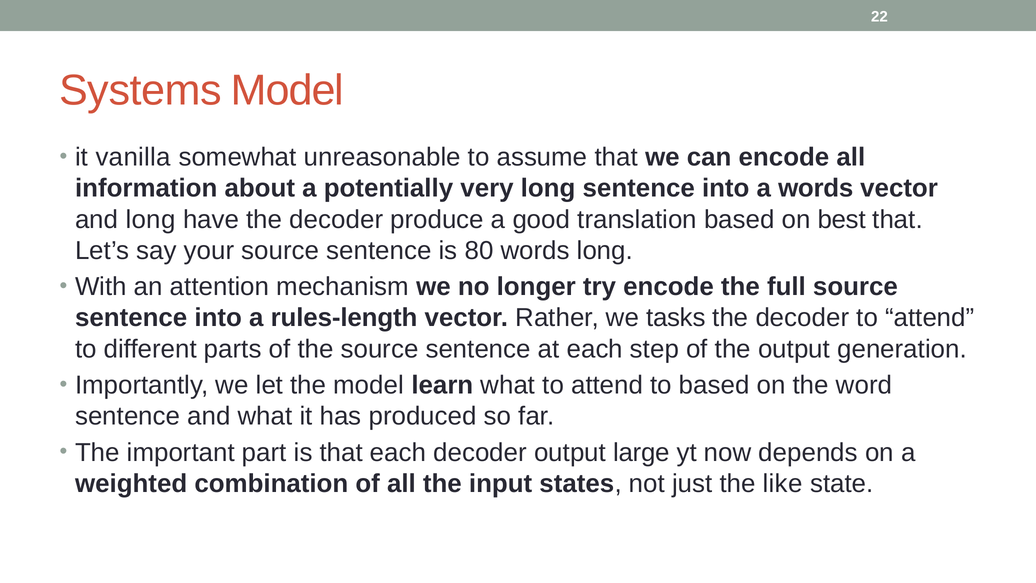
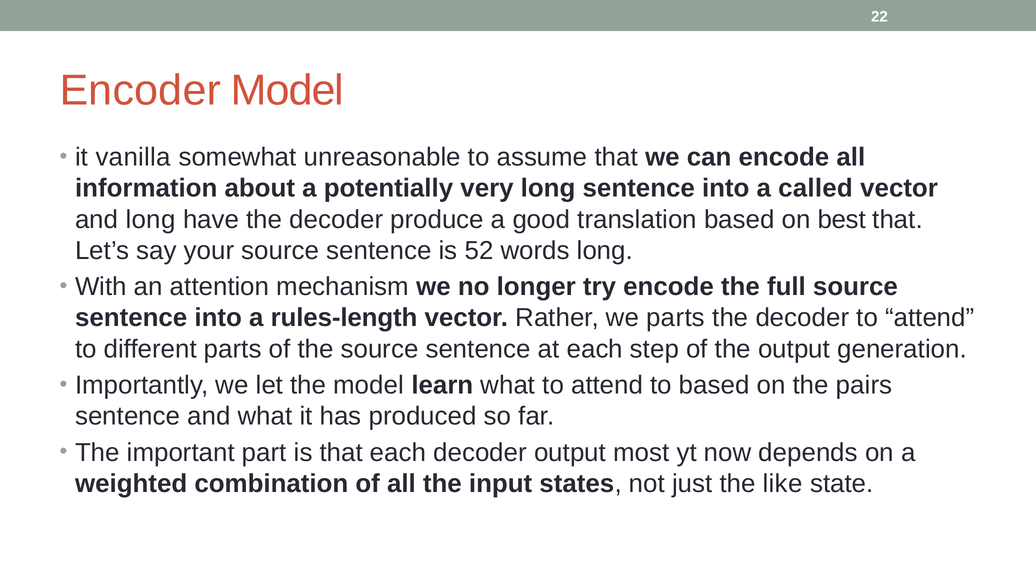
Systems: Systems -> Encoder (140, 90)
a words: words -> called (815, 188)
80: 80 -> 52 (479, 250)
we tasks: tasks -> parts (676, 318)
word: word -> pairs (864, 385)
large: large -> most (641, 452)
